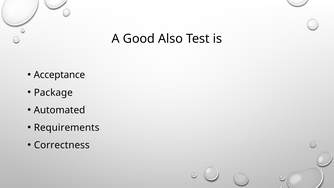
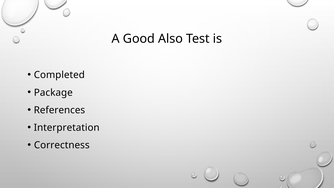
Acceptance: Acceptance -> Completed (59, 75)
Automated: Automated -> References (59, 110)
Requirements: Requirements -> Interpretation (67, 128)
